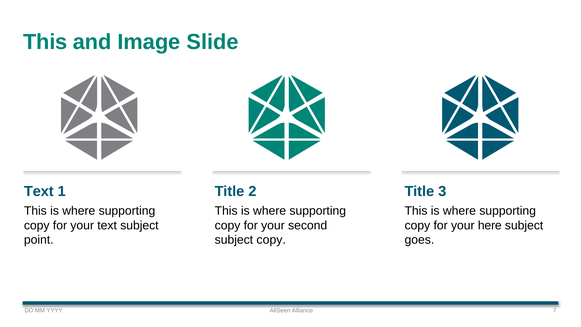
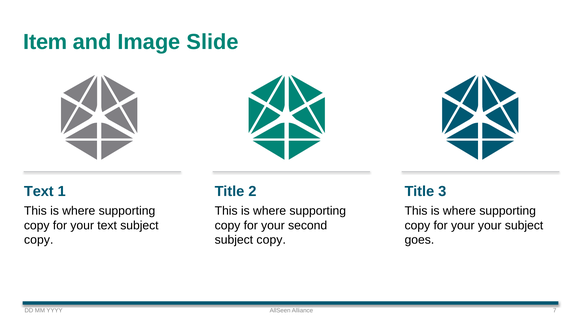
This: This -> Item (45, 42)
your here: here -> your (490, 225)
point: point -> copy (39, 240)
